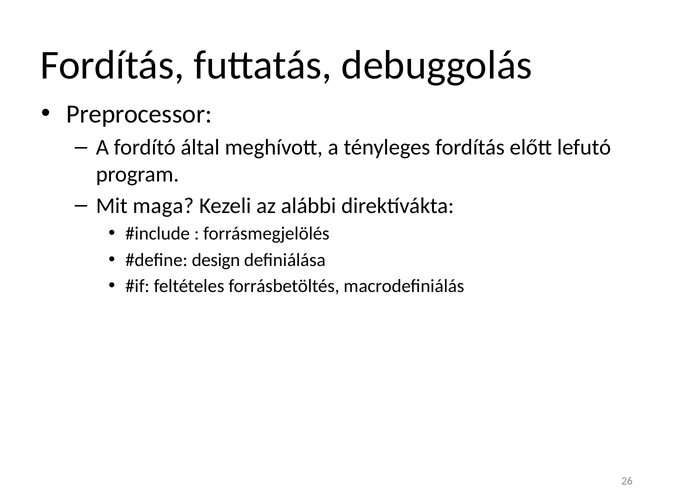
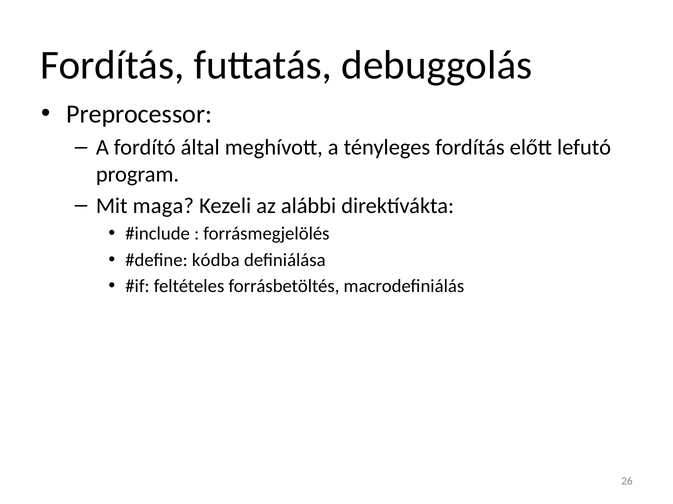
design: design -> kódba (216, 260)
